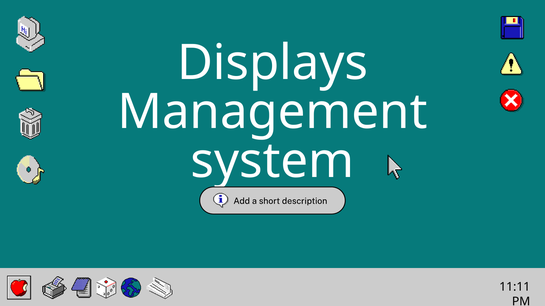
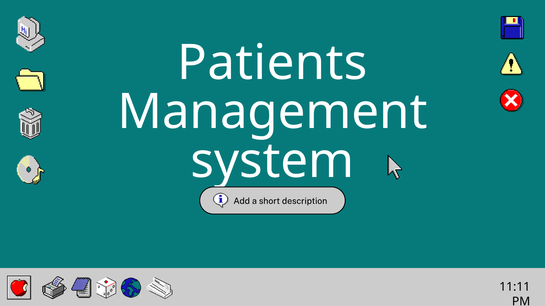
Displays: Displays -> Patients (272, 63)
